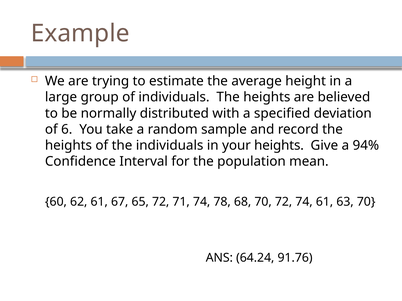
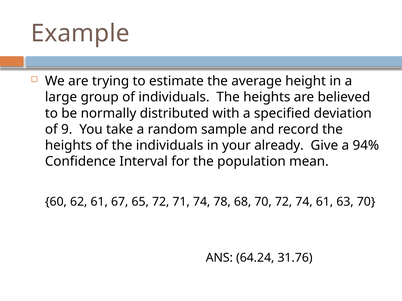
6: 6 -> 9 (67, 130)
your heights: heights -> already (279, 146)
91.76: 91.76 -> 31.76 (295, 258)
